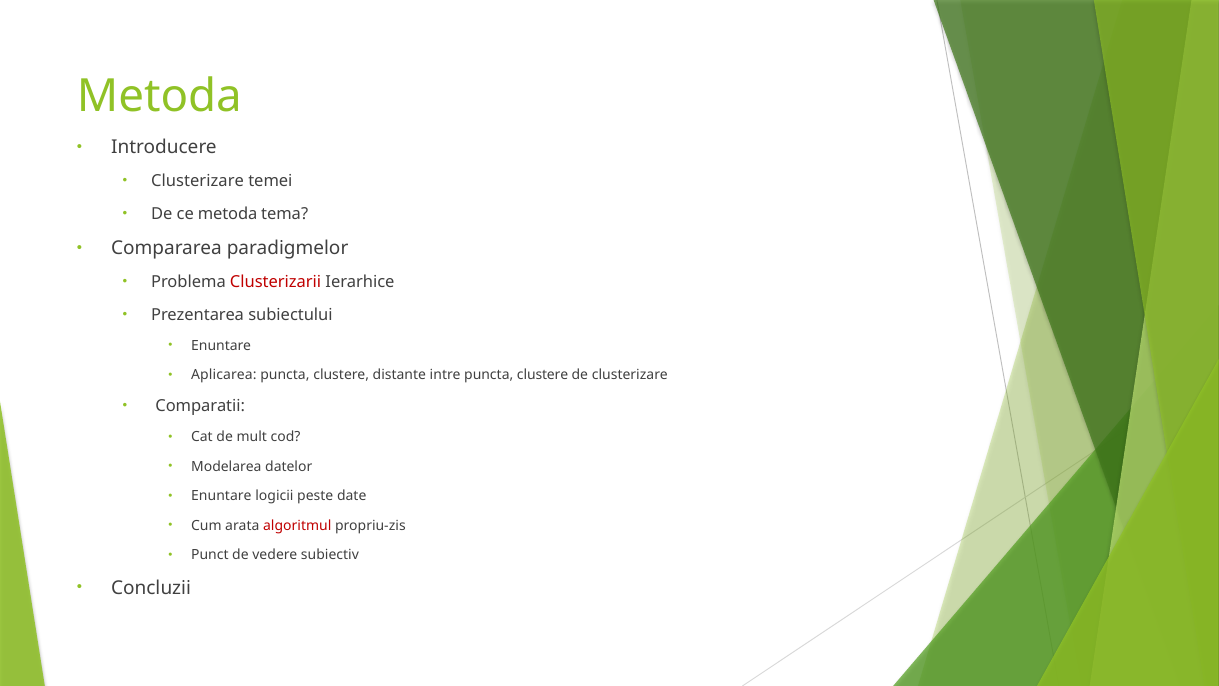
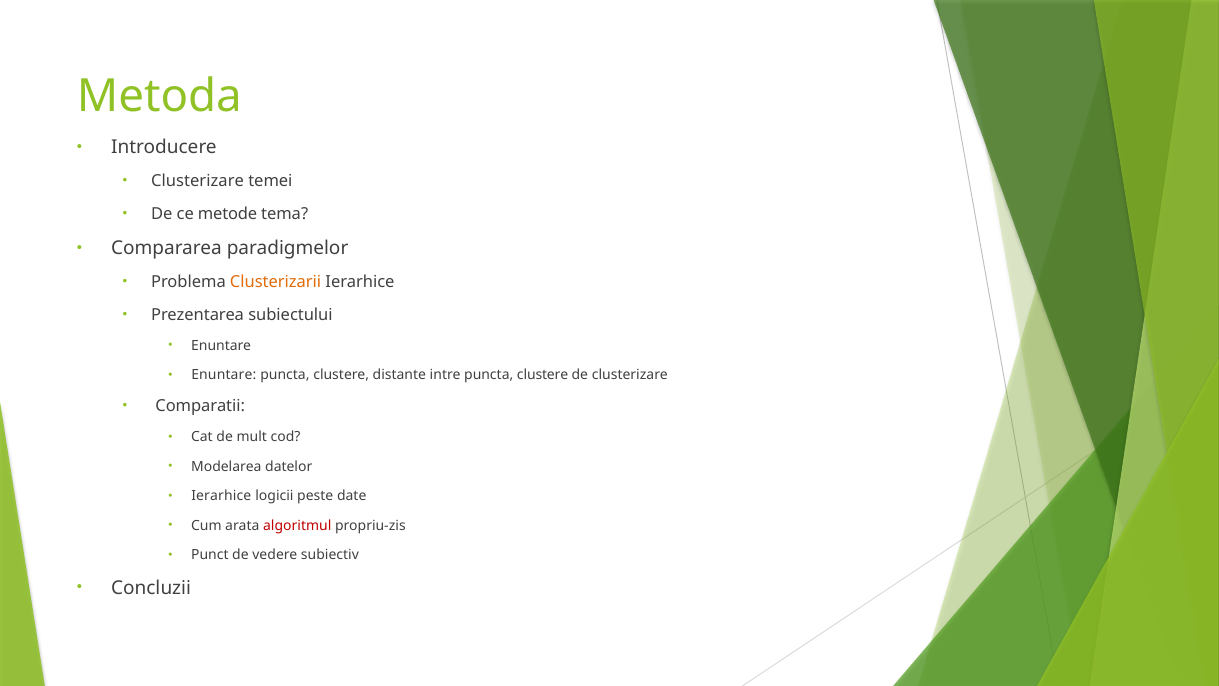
ce metoda: metoda -> metode (228, 214)
Clusterizarii colour: red -> orange (276, 282)
Aplicarea: Aplicarea -> Enuntare (224, 375)
Enuntare: Enuntare -> Ierarhice (221, 496)
